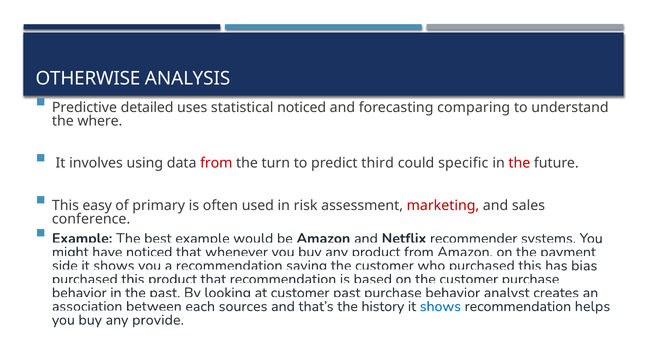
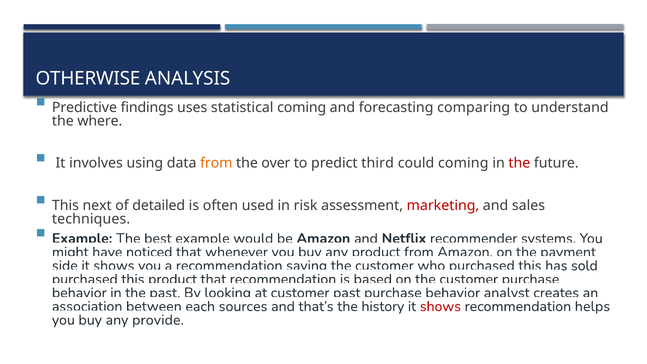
detailed: detailed -> findings (147, 108)
statistical noticed: noticed -> coming (302, 108)
from colour: red -> orange (216, 163)
turn: turn -> over (276, 163)
could specific: specific -> coming (463, 163)
easy: easy -> next (97, 205)
primary: primary -> detailed (159, 205)
conference: conference -> techniques (91, 219)
bias: bias -> sold (584, 266)
shows colour: blue -> red (440, 306)
